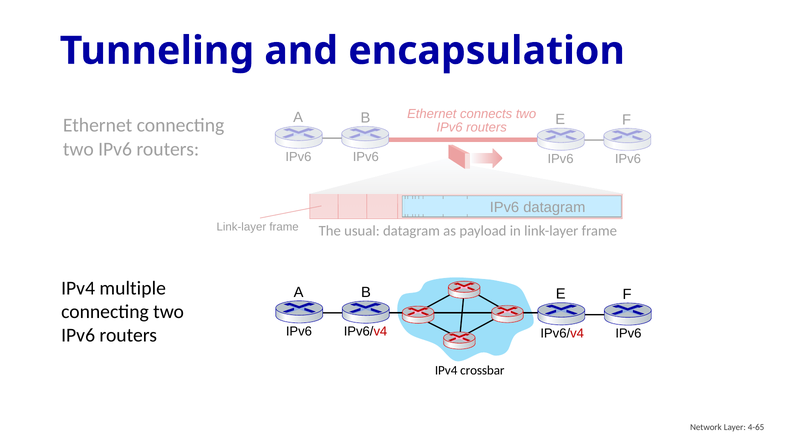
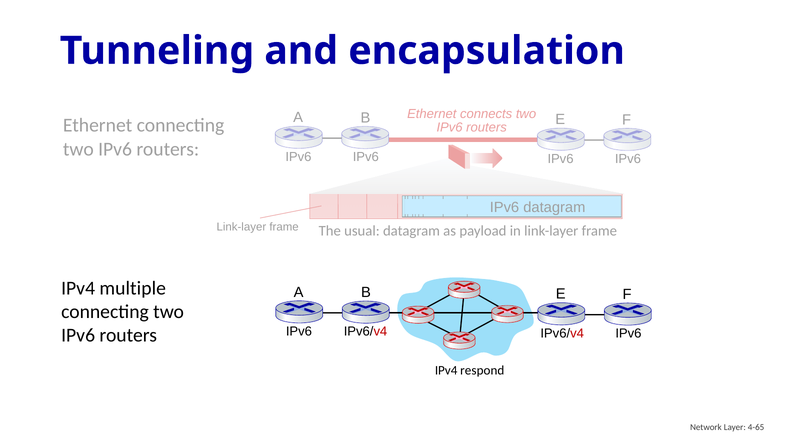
crossbar: crossbar -> respond (482, 370)
